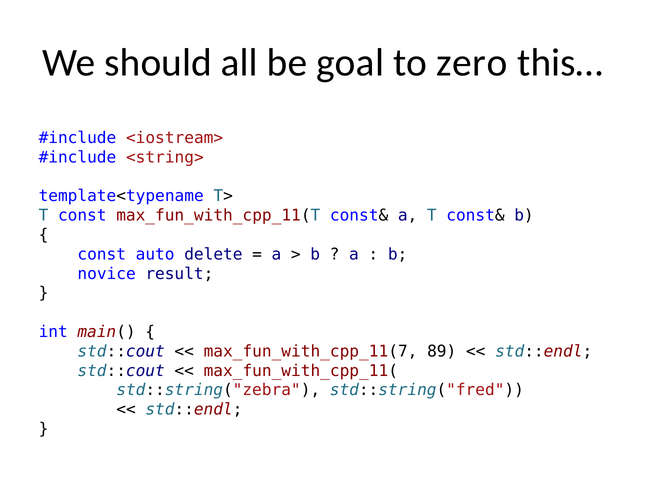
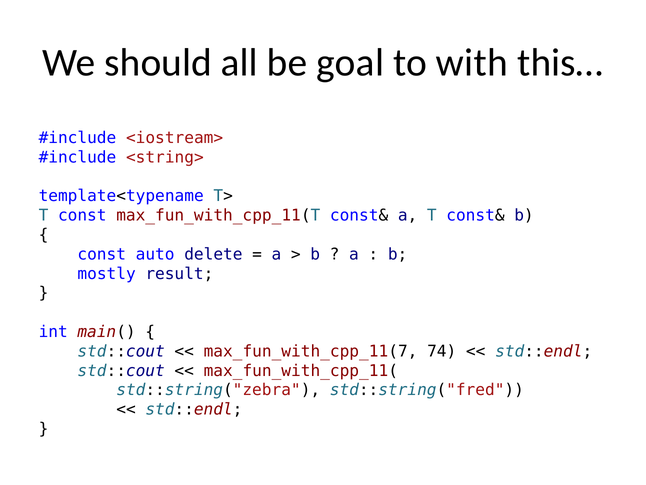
zero: zero -> with (472, 63)
novice: novice -> mostly (107, 273)
89: 89 -> 74 (442, 351)
